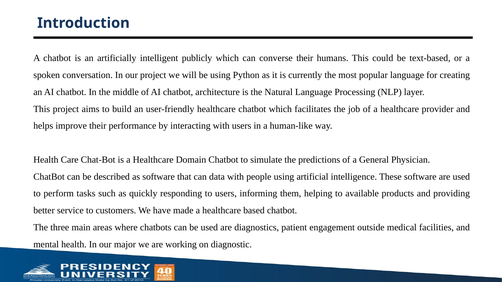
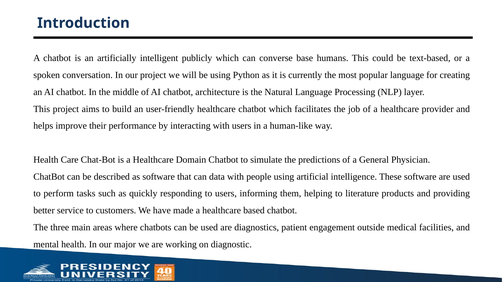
converse their: their -> base (305, 58)
available: available -> literature (362, 194)
